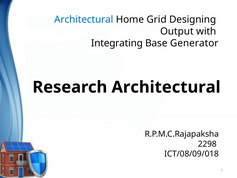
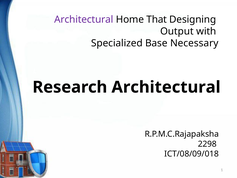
Architectural colour: blue -> purple (84, 19)
Grid: Grid -> That (157, 19)
Integrating: Integrating -> Specialized (117, 43)
Generator: Generator -> Necessary (194, 43)
